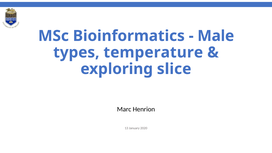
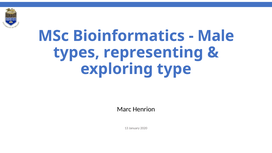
temperature: temperature -> representing (153, 52)
slice: slice -> type (174, 69)
